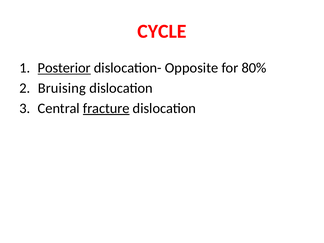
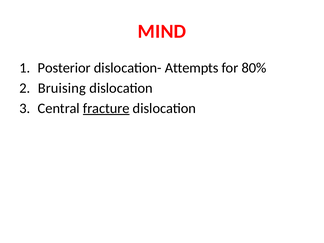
CYCLE: CYCLE -> MIND (162, 31)
Posterior underline: present -> none (64, 68)
Opposite: Opposite -> Attempts (192, 68)
